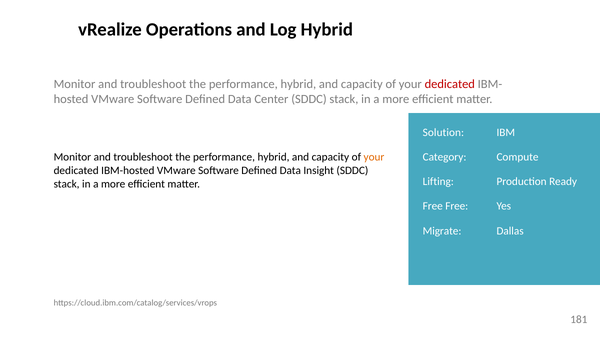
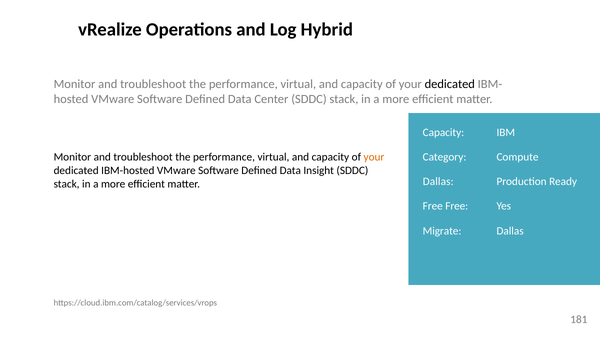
hybrid: hybrid -> virtual (298, 84)
dedicated colour: red -> black (450, 84)
Solution: Solution -> Capacity (443, 133)
hybrid: hybrid -> virtual (273, 157)
Lifting: Lifting -> Dallas (438, 182)
